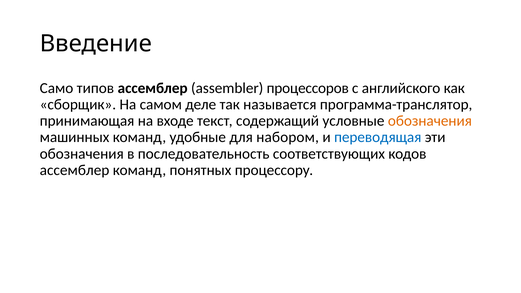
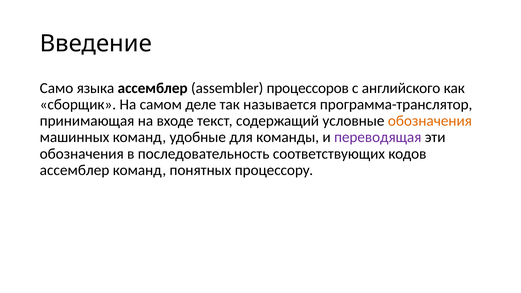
типов: типов -> языка (95, 88)
набором: набором -> команды (288, 137)
переводящая colour: blue -> purple (378, 137)
